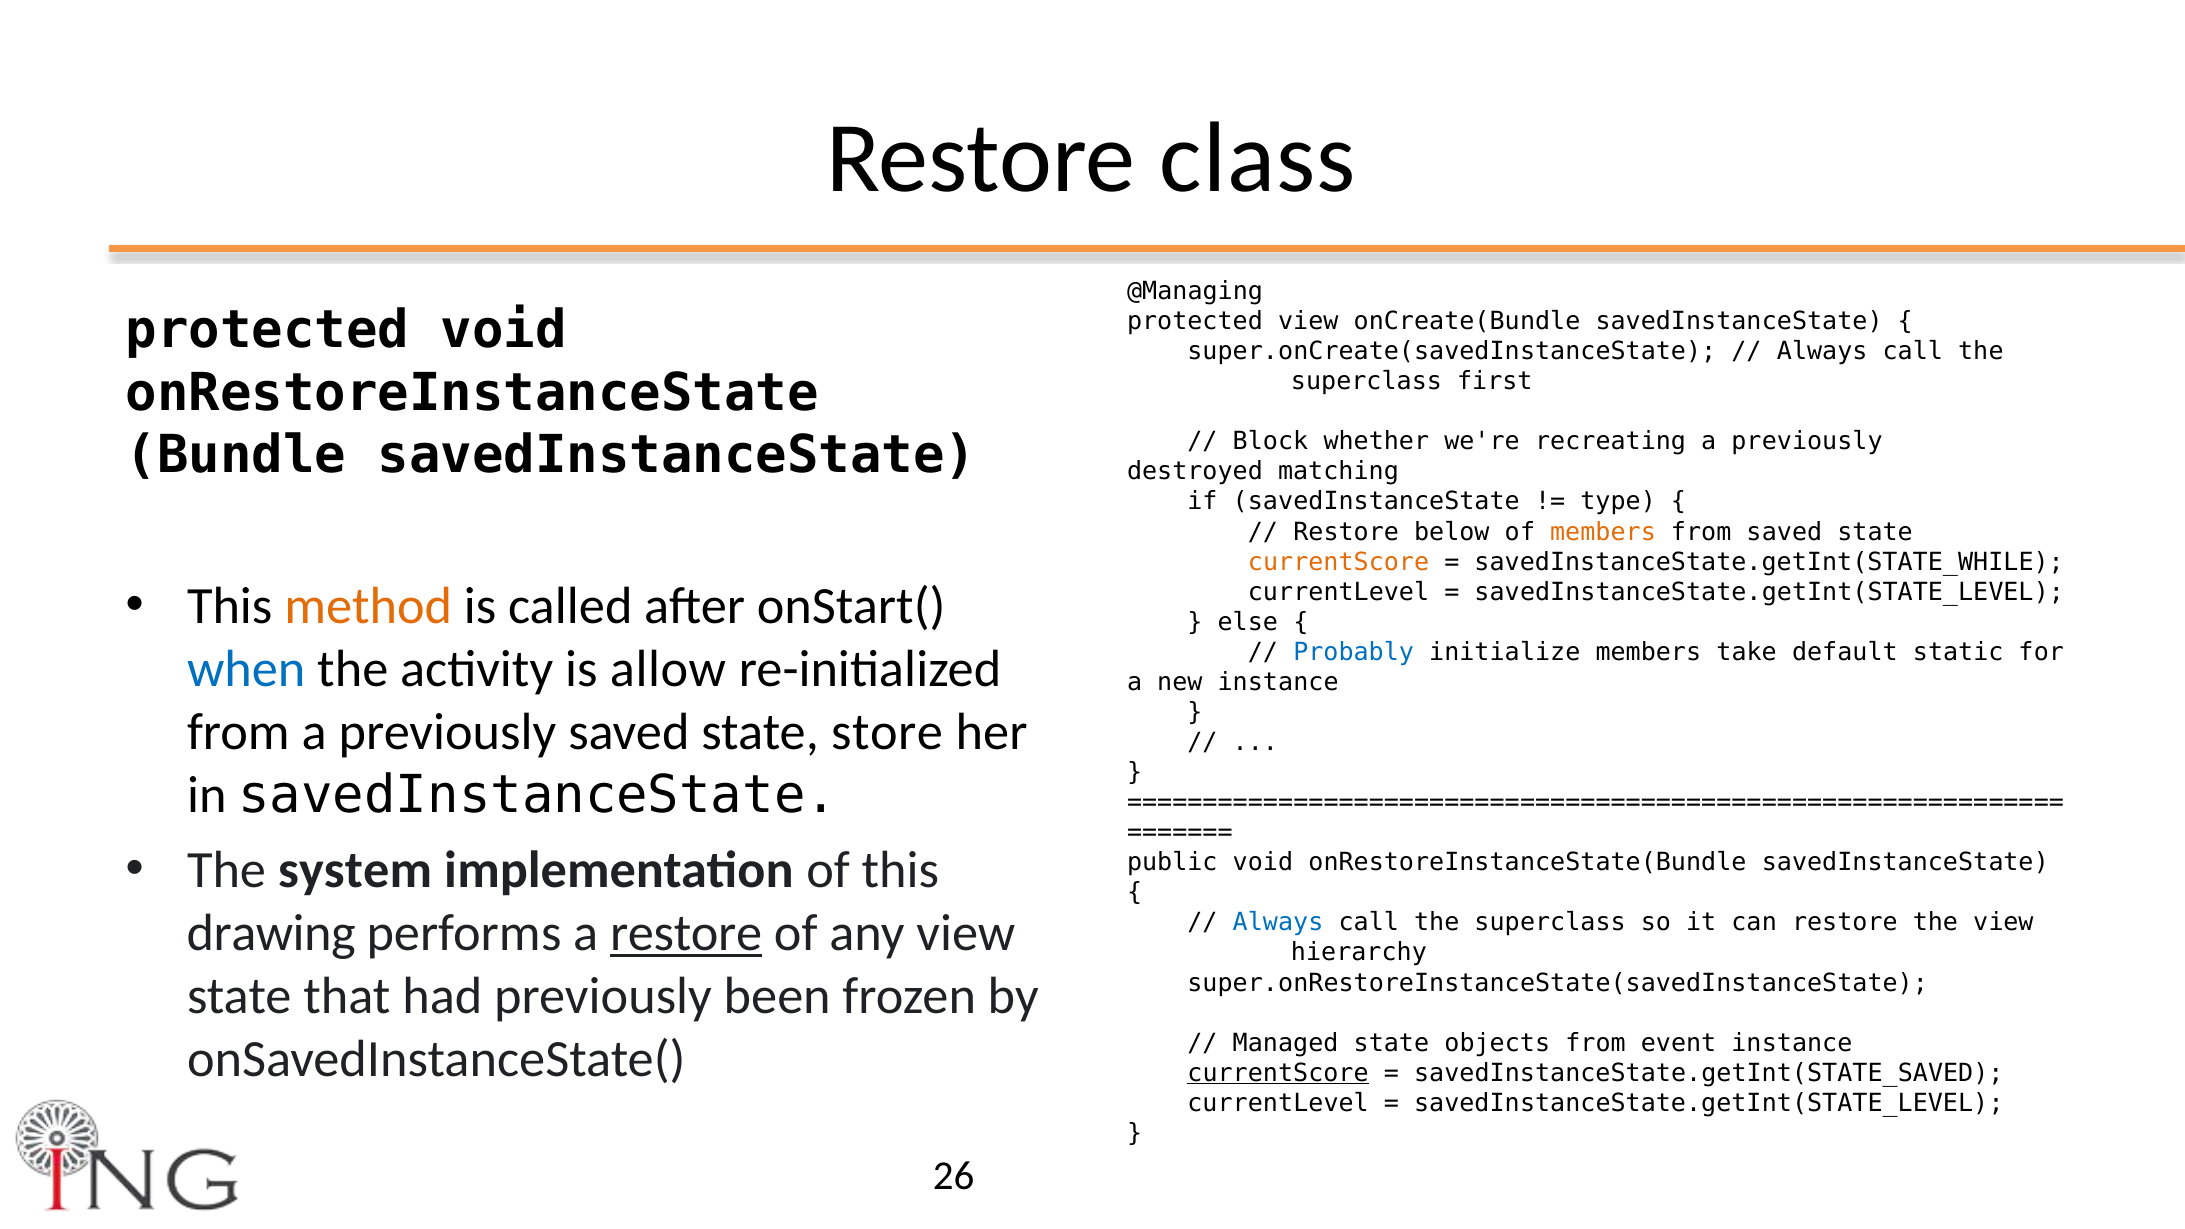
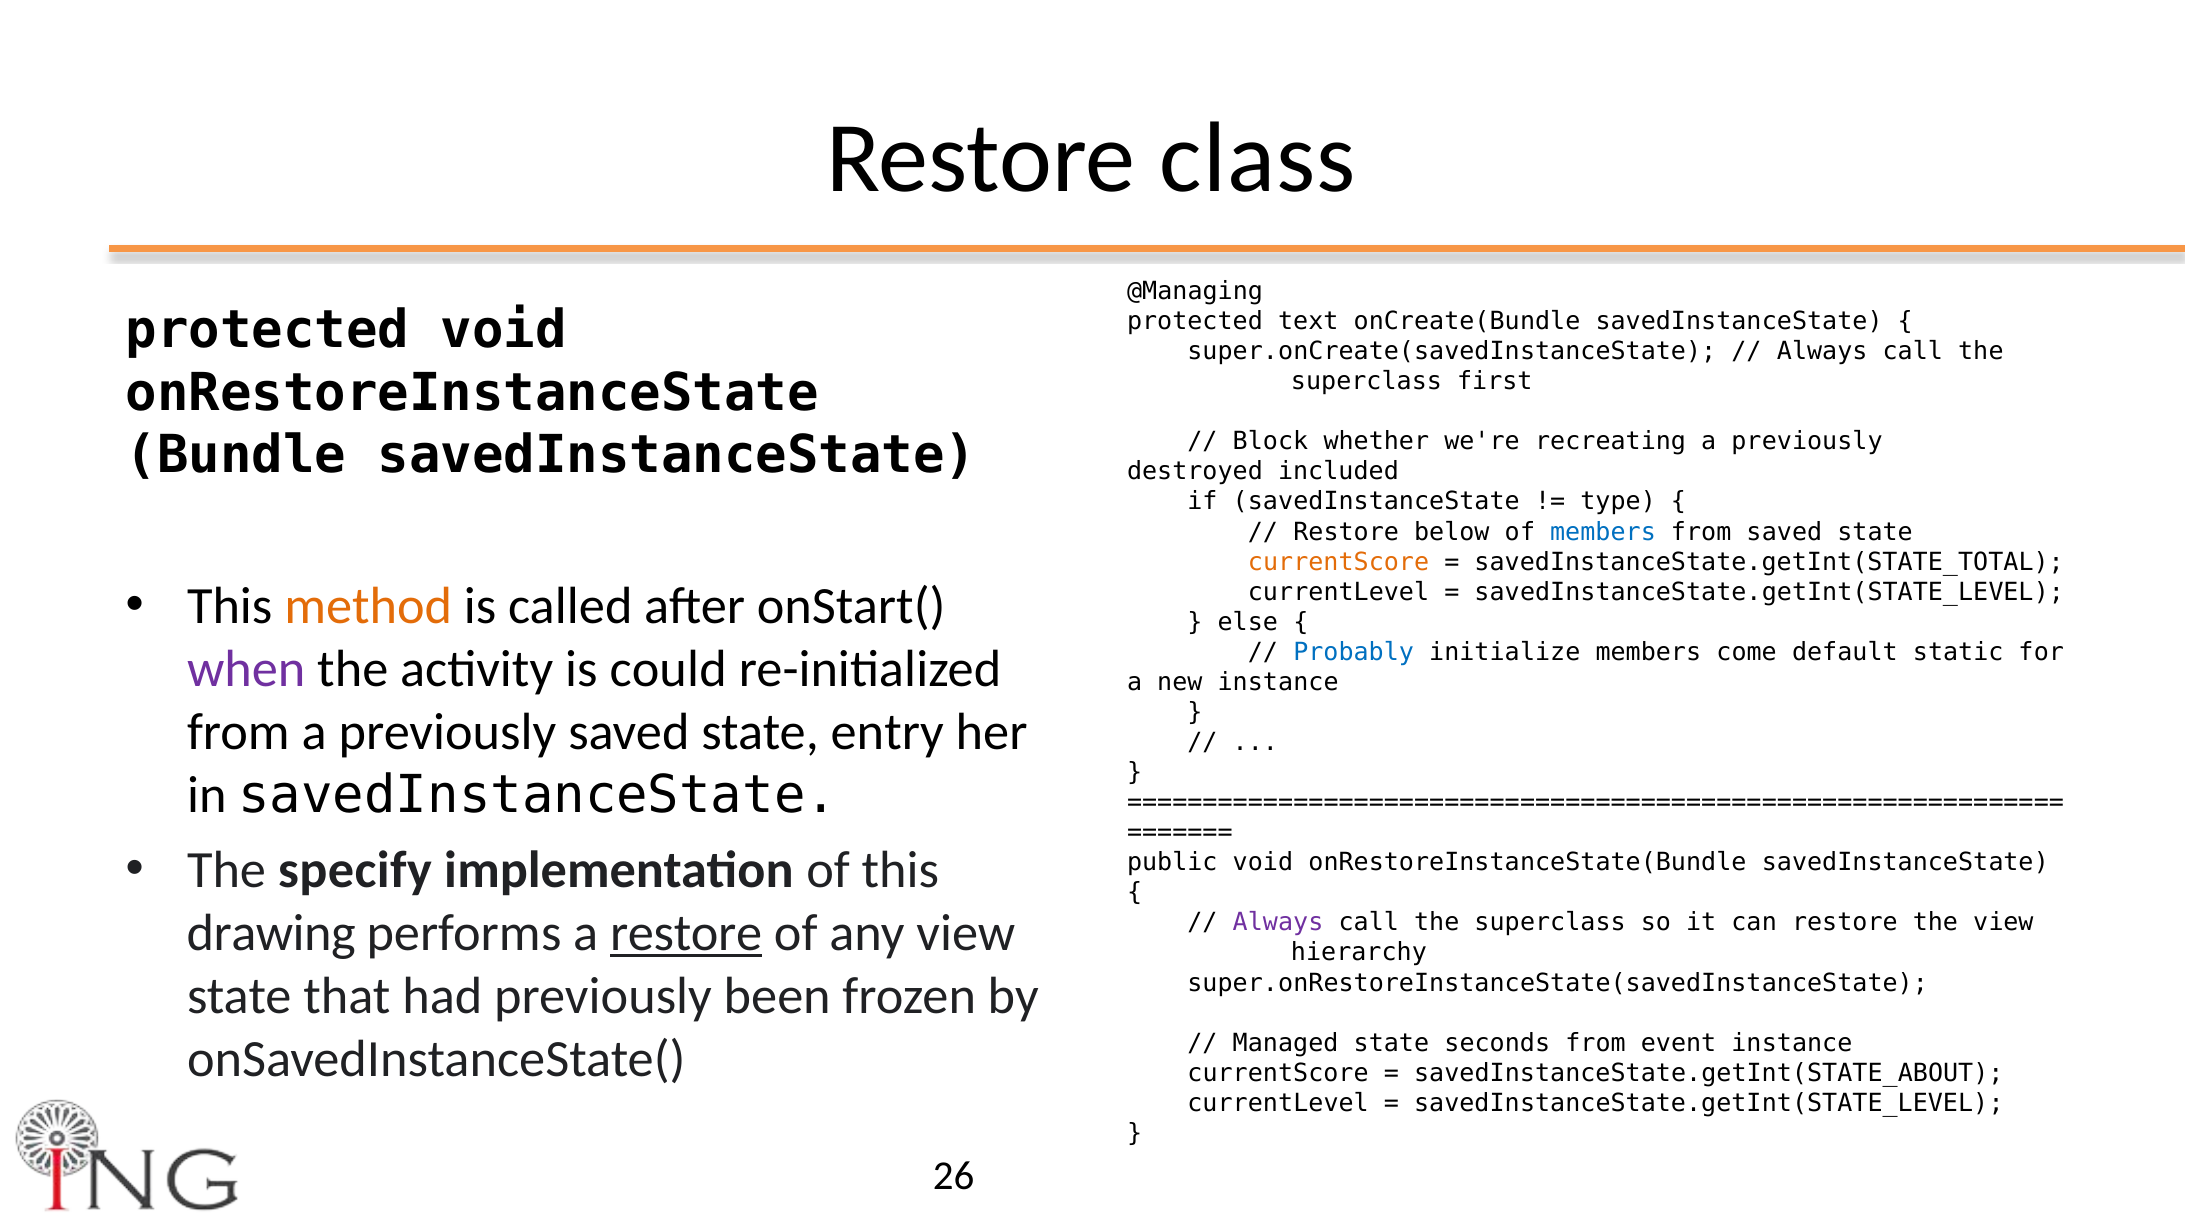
protected view: view -> text (1308, 321)
matching: matching -> included (1338, 472)
members colour: orange -> blue (1603, 532)
savedInstanceState.getInt(STATE_WHILE: savedInstanceState.getInt(STATE_WHILE -> savedInstanceState.getInt(STATE_TOTAL (1769, 562)
take: take -> come (1747, 652)
when colour: blue -> purple (246, 669)
allow: allow -> could (668, 669)
store: store -> entry (887, 732)
system: system -> specify (355, 871)
Always colour: blue -> purple (1278, 923)
objects: objects -> seconds (1497, 1043)
currentScore underline: present -> none (1278, 1073)
savedInstanceState.getInt(STATE_SAVED: savedInstanceState.getInt(STATE_SAVED -> savedInstanceState.getInt(STATE_ABOUT (1709, 1073)
